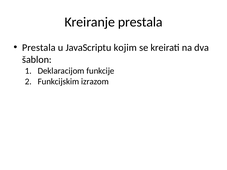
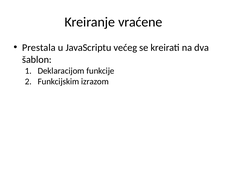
Kreiranje prestala: prestala -> vraćene (140, 22)
kojim: kojim -> većeg (125, 48)
